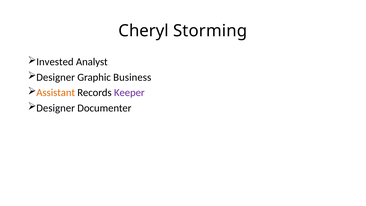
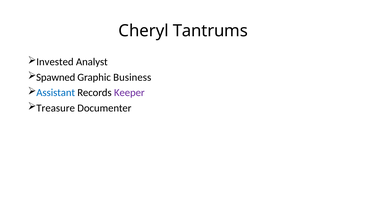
Storming: Storming -> Tantrums (210, 31)
Designer: Designer -> Spawned (56, 77)
Assistant colour: orange -> blue (56, 93)
Designer: Designer -> Treasure (56, 108)
